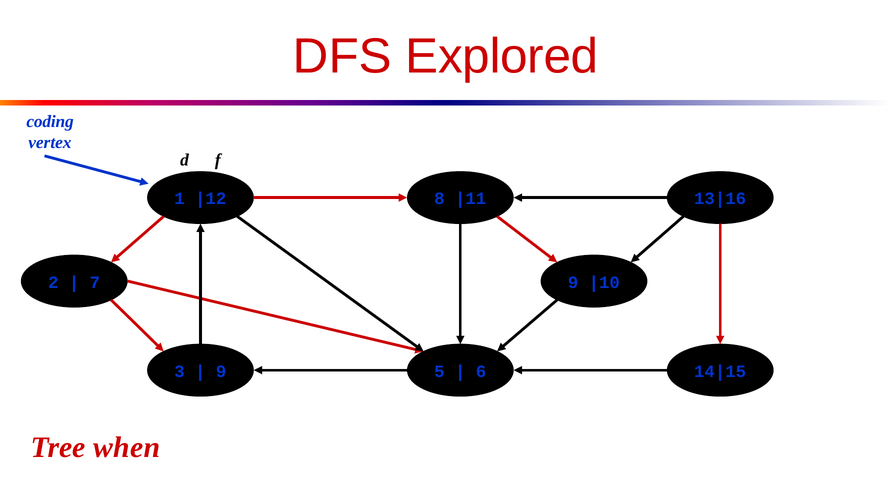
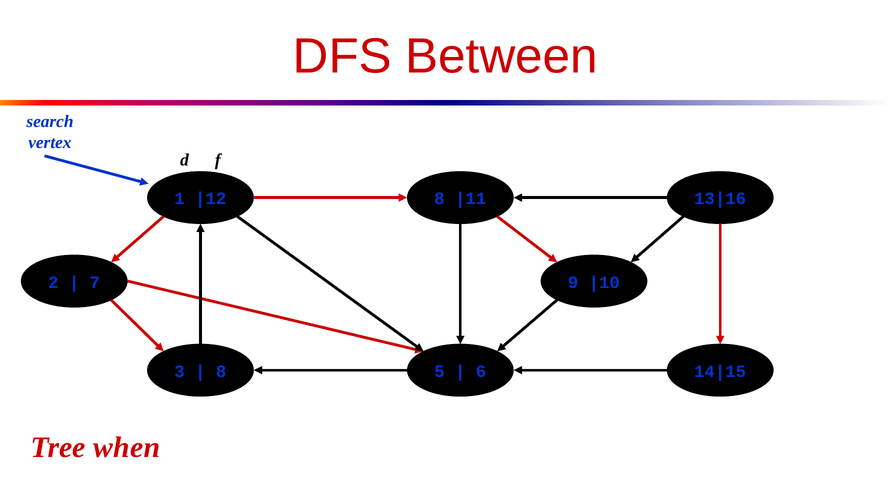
Explored: Explored -> Between (502, 56)
coding: coding -> search (50, 122)
9: 9 -> 8 (221, 372)
